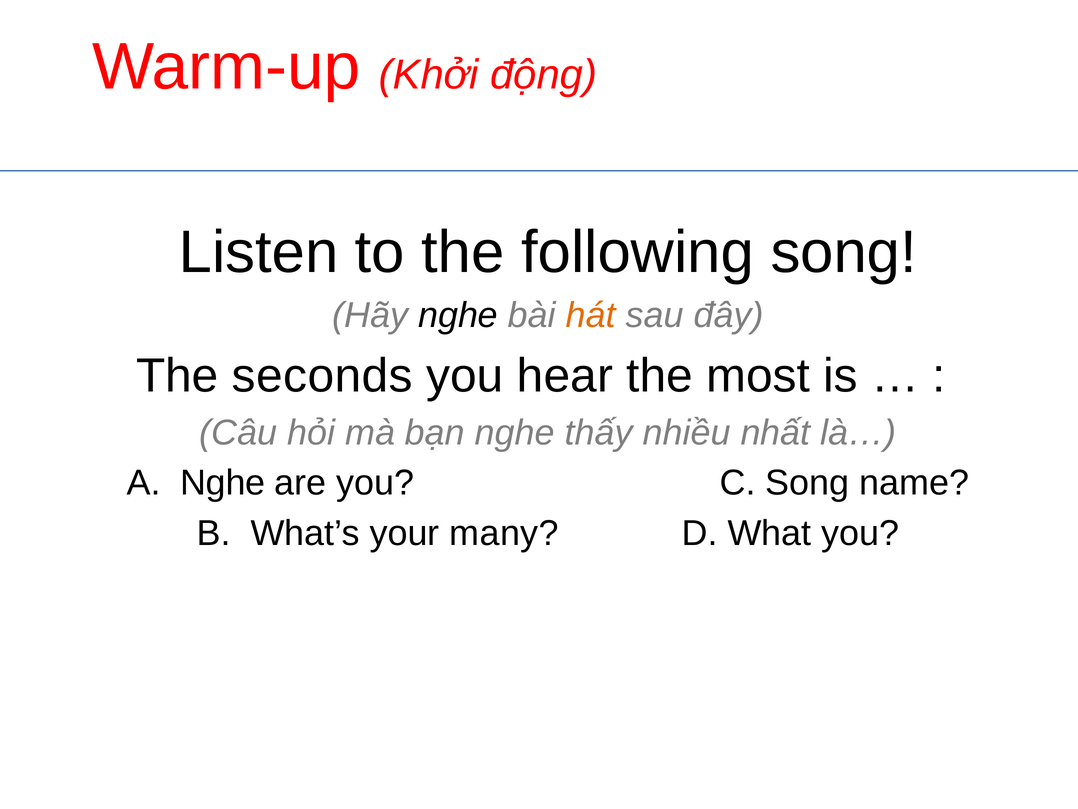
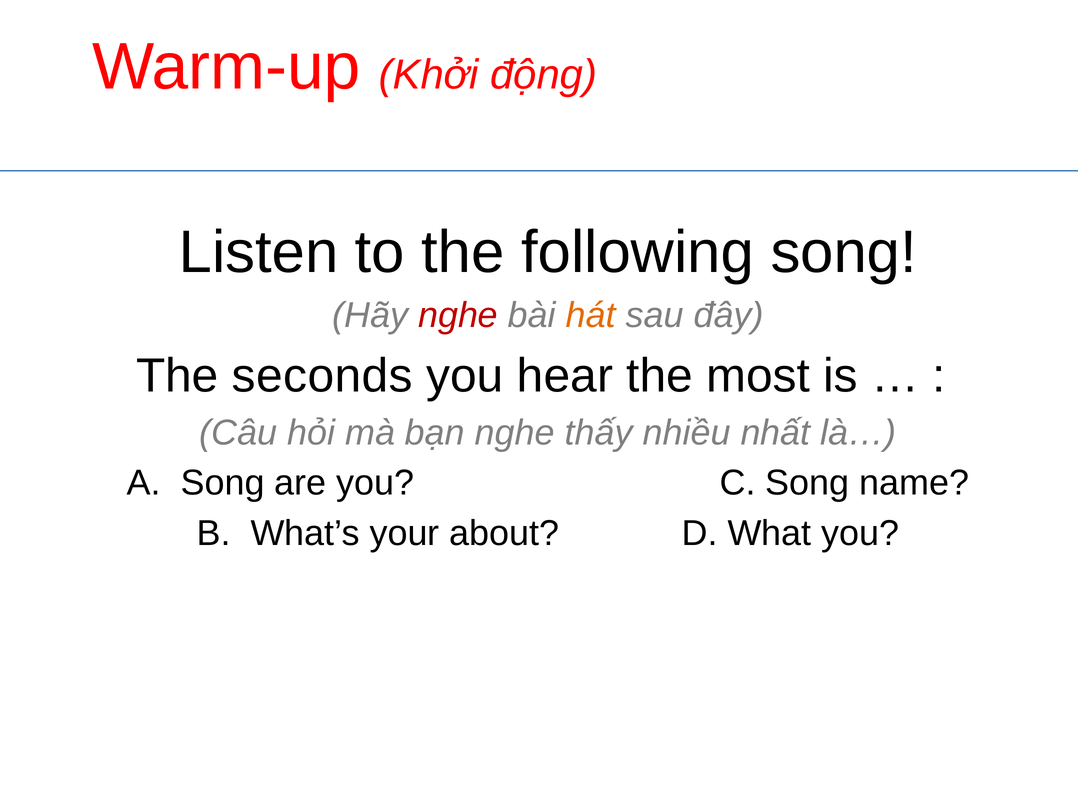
nghe colour: black -> red (458, 315)
Nghe: Nghe -> Song (223, 483)
many: many -> about (504, 533)
